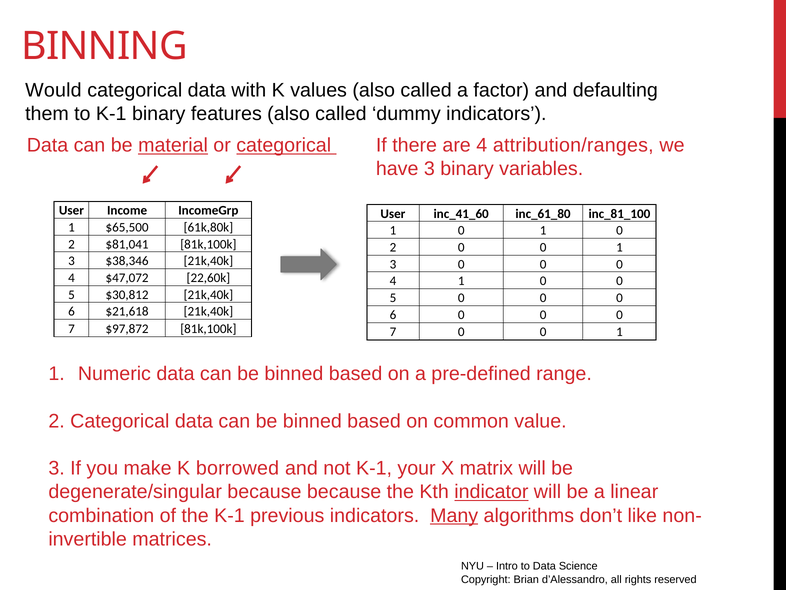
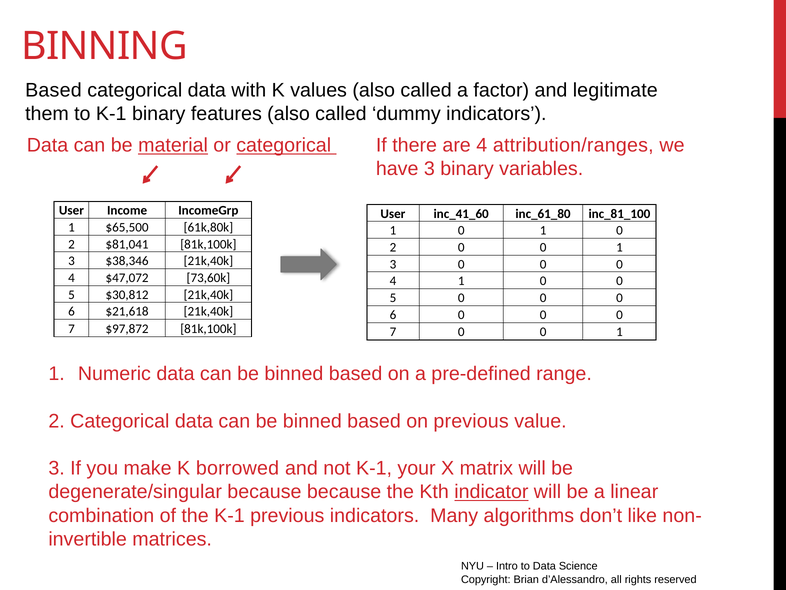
Would: Would -> Based (53, 90)
defaulting: defaulting -> legitimate (615, 90)
22,60k: 22,60k -> 73,60k (208, 278)
on common: common -> previous (471, 421)
Many underline: present -> none (454, 515)
